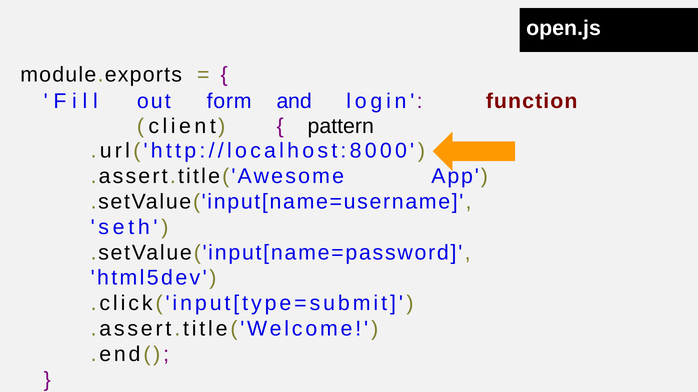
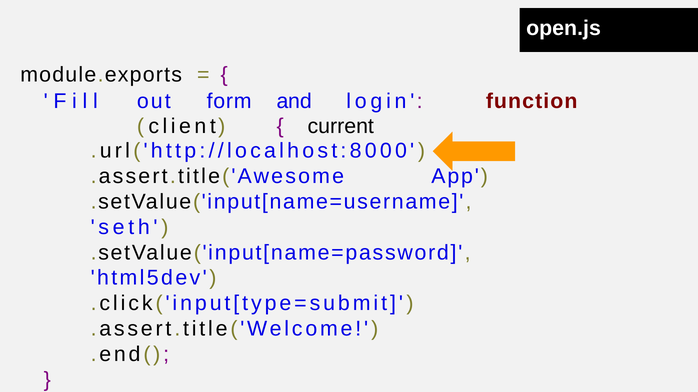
pattern: pattern -> current (341, 127)
